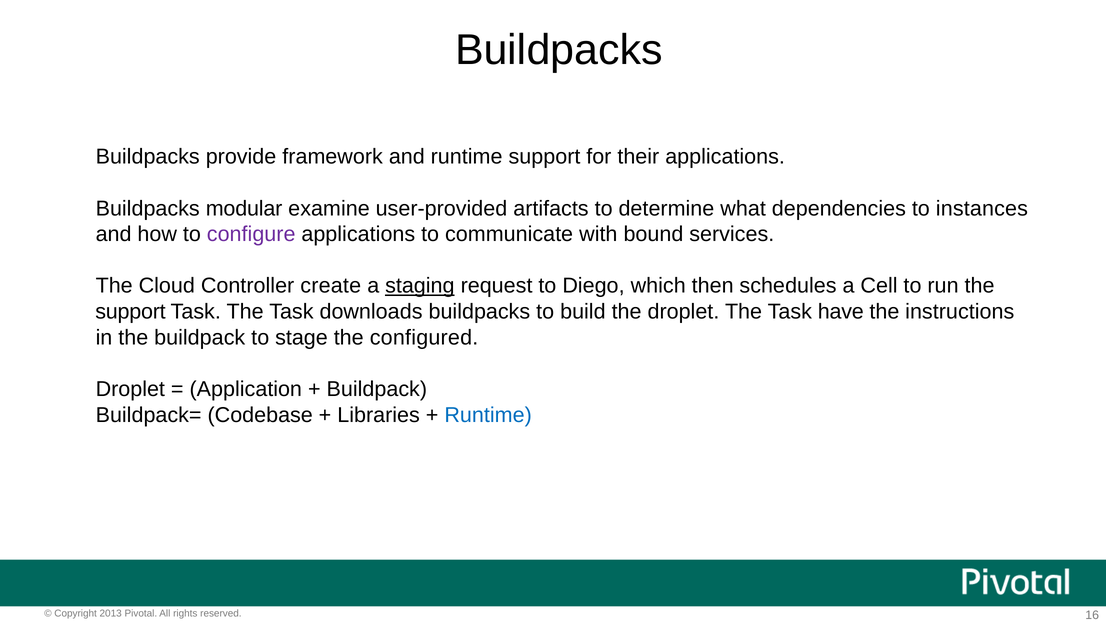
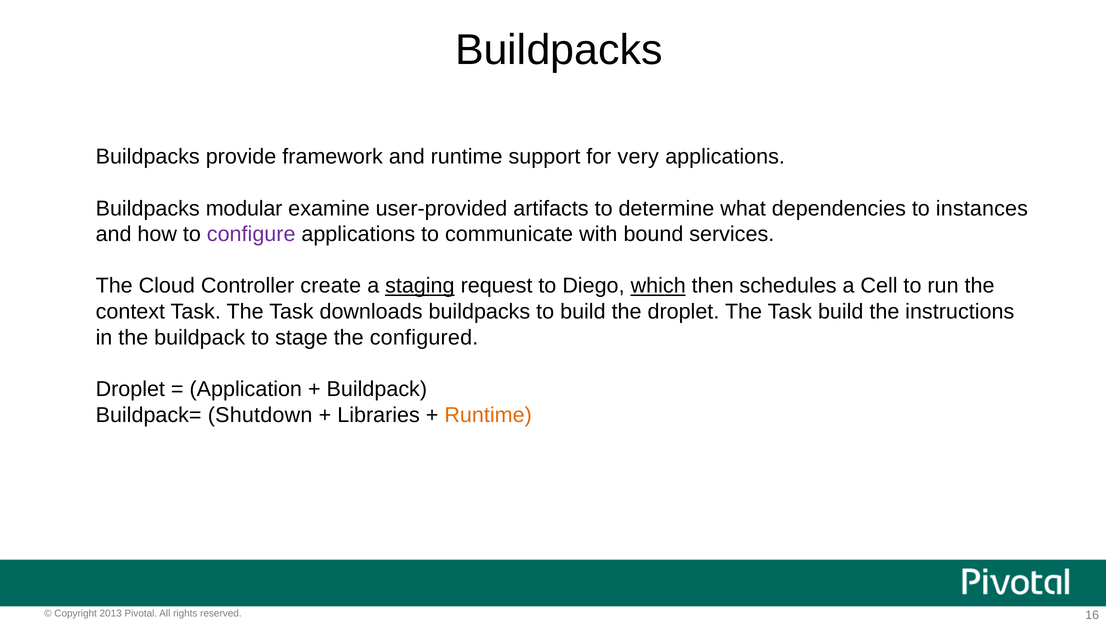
their: their -> very (638, 157)
which underline: none -> present (658, 286)
support: support -> context (130, 312)
Task have: have -> build (841, 312)
Codebase: Codebase -> Shutdown (260, 415)
Runtime colour: blue -> orange (488, 415)
